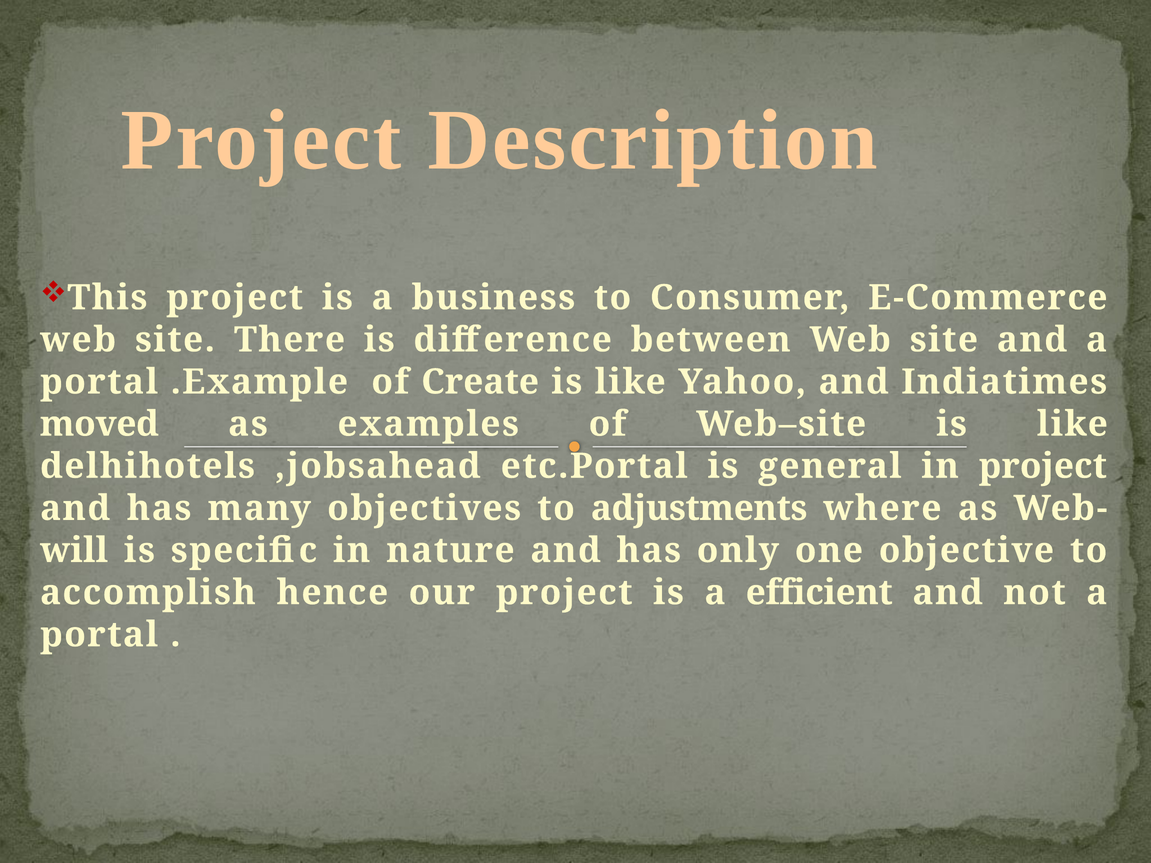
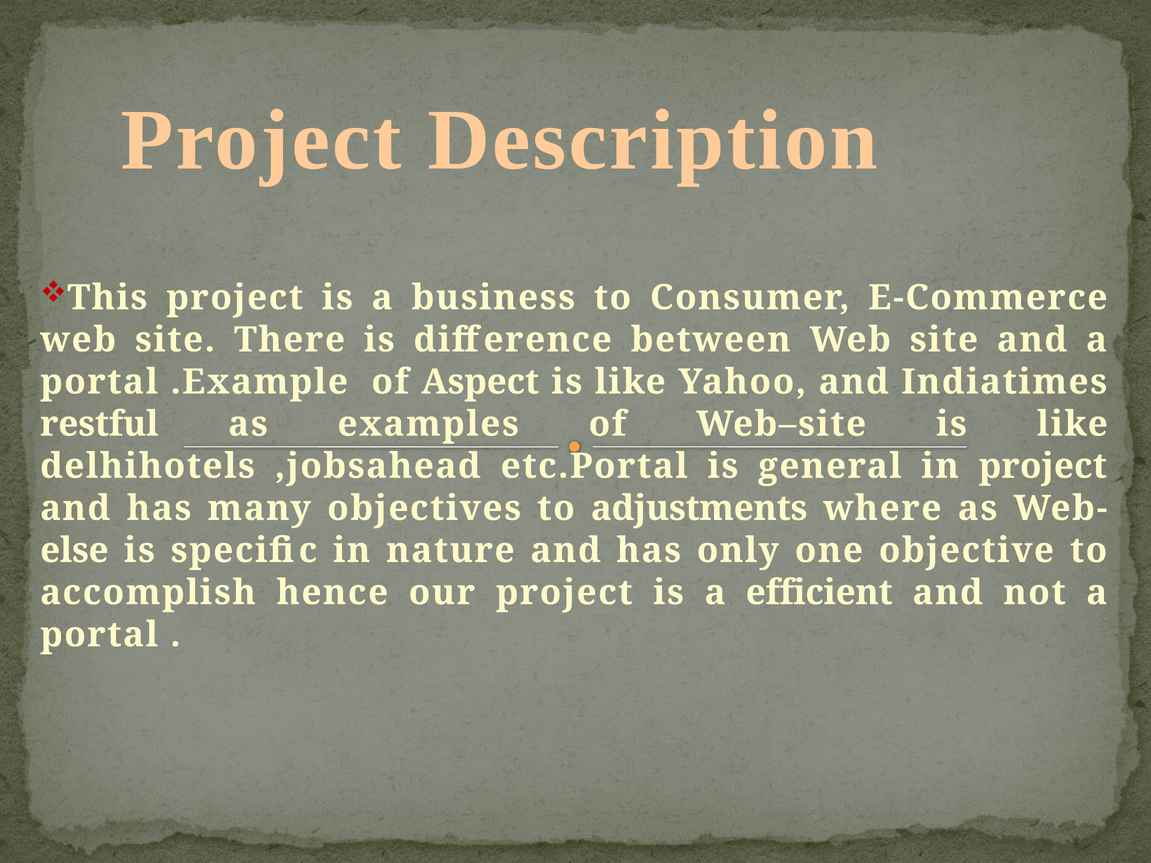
Create: Create -> Aspect (480, 382)
moved: moved -> restful (99, 424)
will: will -> else (74, 551)
